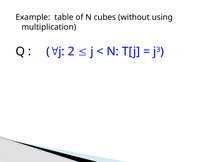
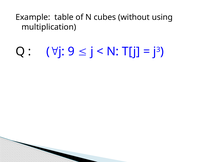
2: 2 -> 9 (71, 51)
